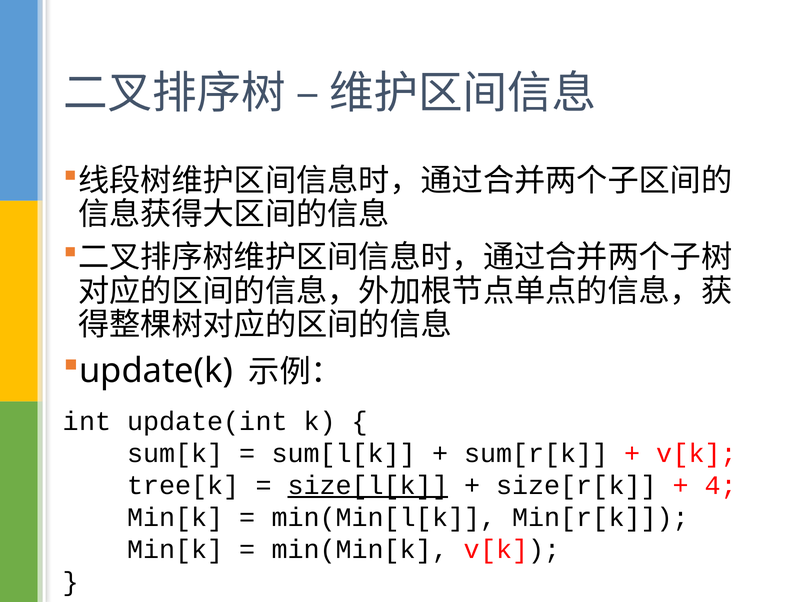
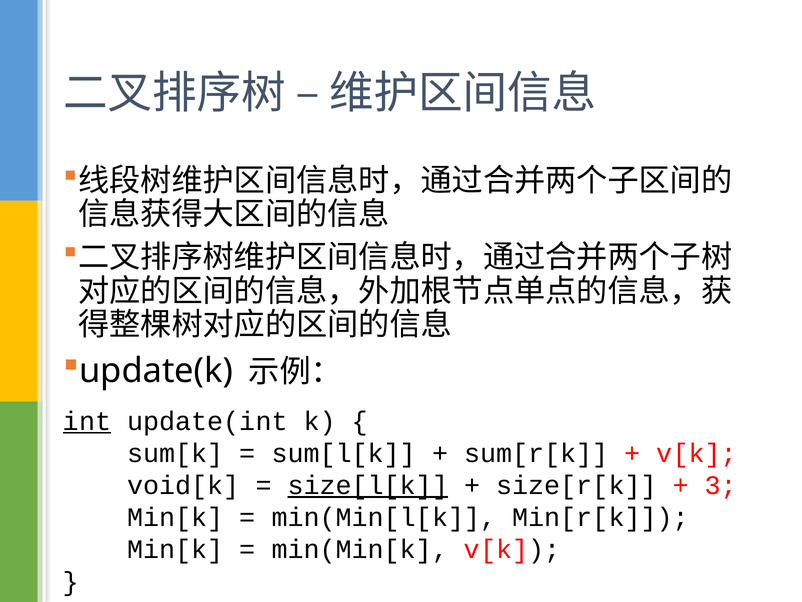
int underline: none -> present (87, 421)
tree[k: tree[k -> void[k (183, 485)
4: 4 -> 3 (721, 485)
